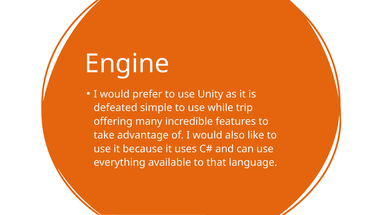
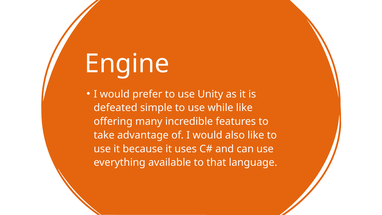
while trip: trip -> like (244, 108)
